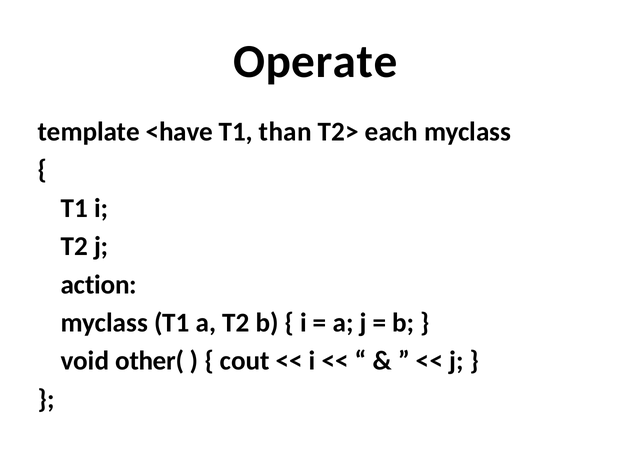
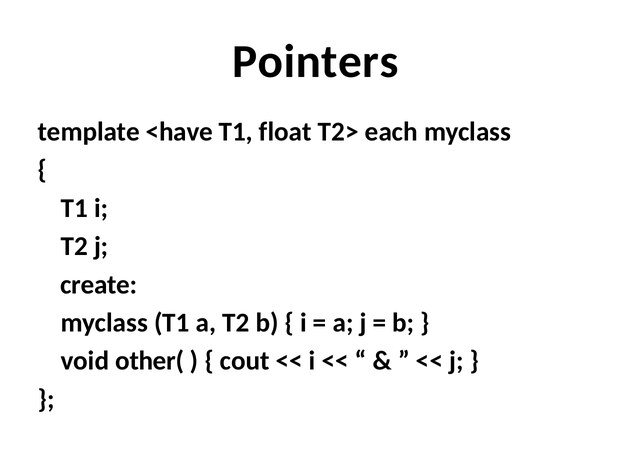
Operate: Operate -> Pointers (315, 62)
than: than -> float (285, 132)
action: action -> create (99, 285)
